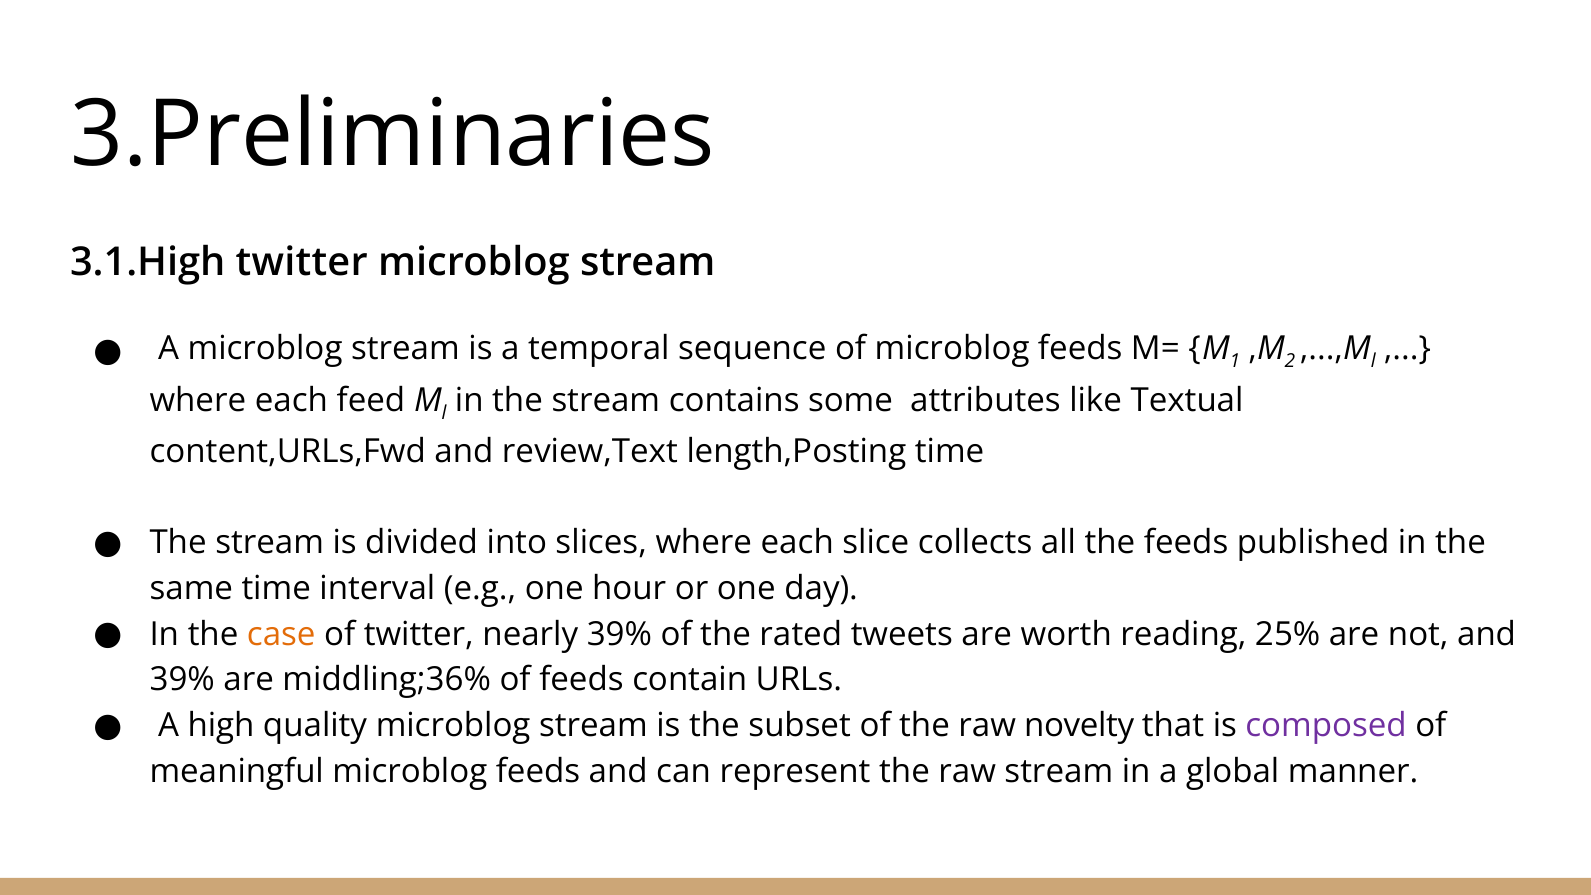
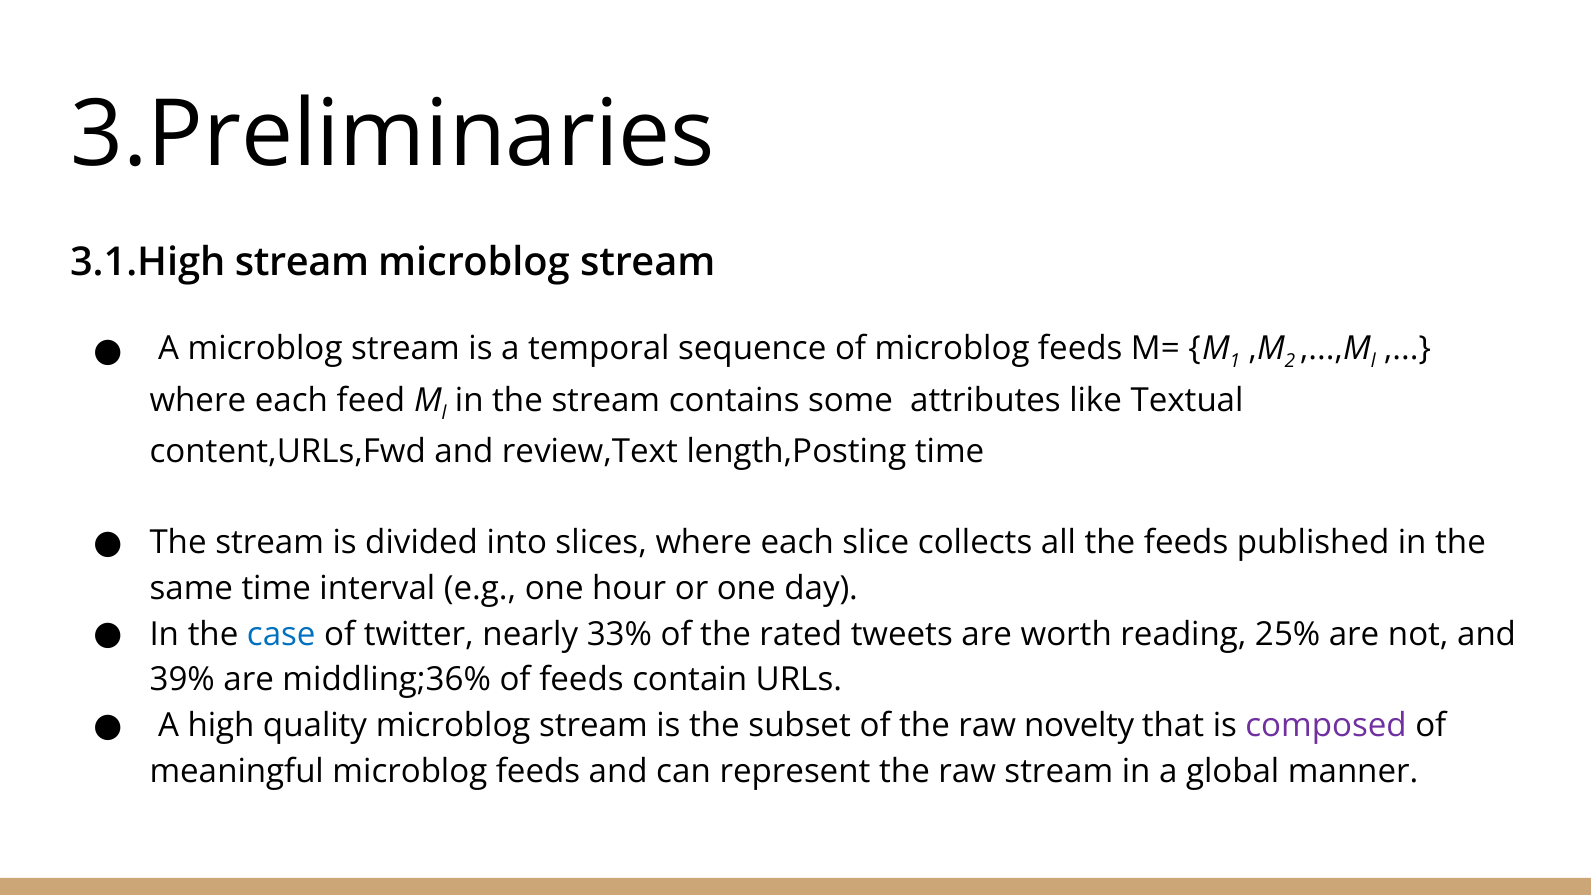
3.1.High twitter: twitter -> stream (302, 263)
case colour: orange -> blue (281, 634)
nearly 39%: 39% -> 33% (619, 634)
